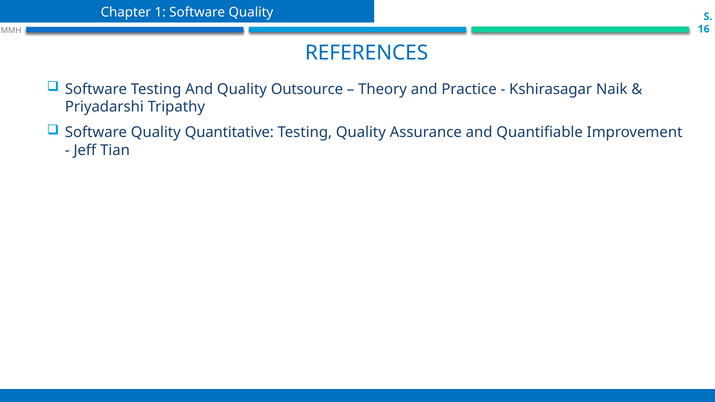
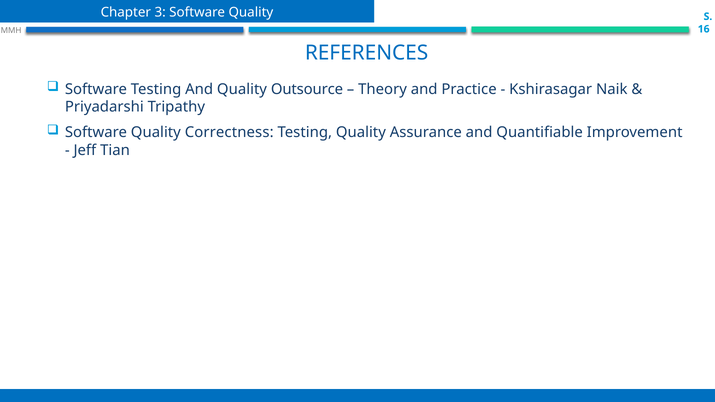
1: 1 -> 3 (160, 12)
Quantitative: Quantitative -> Correctness (229, 132)
